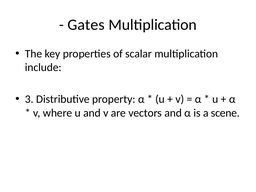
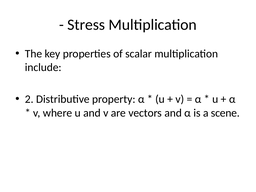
Gates: Gates -> Stress (86, 25)
3: 3 -> 2 (29, 99)
